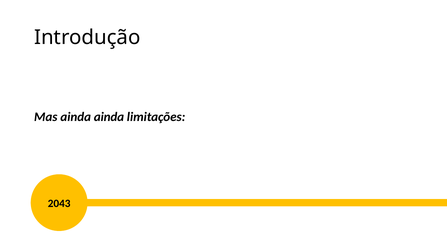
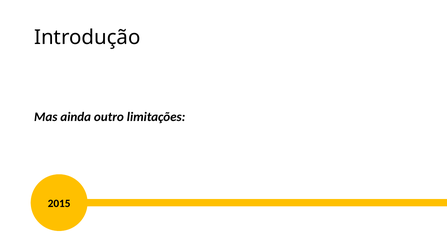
ainda ainda: ainda -> outro (109, 117)
2043: 2043 -> 2015 (59, 204)
